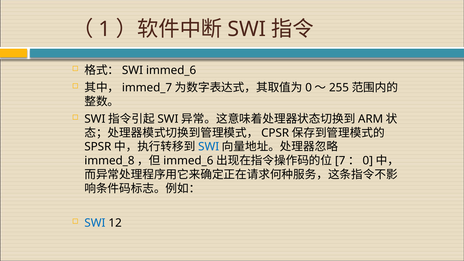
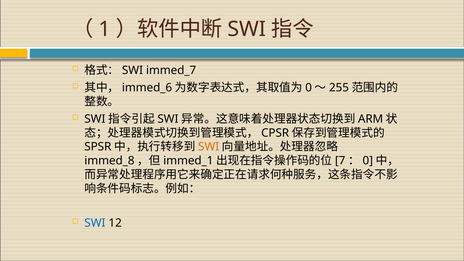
SWI immed_6: immed_6 -> immed_7 (171, 70)
immed_7: immed_7 -> immed_6 (147, 88)
SWI colour: blue -> orange (209, 147)
immed_6: immed_6 -> immed_1 (188, 161)
